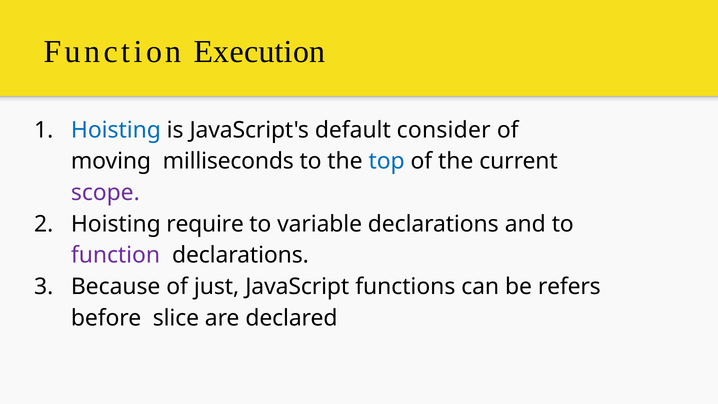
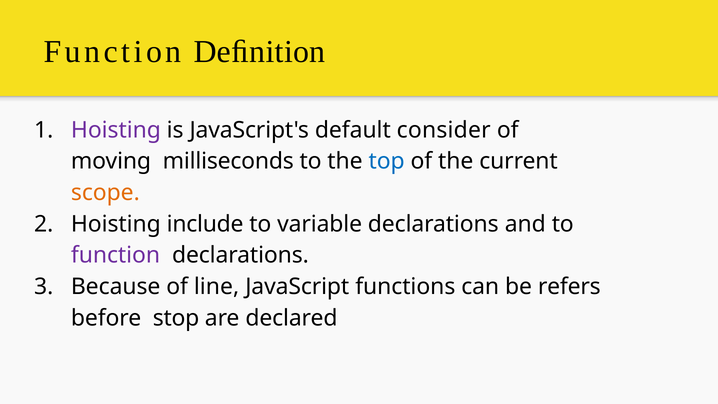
Execution: Execution -> Deﬁnition (259, 52)
Hoisting colour: blue -> purple (116, 130)
scope colour: purple -> orange (105, 193)
require: require -> include (205, 224)
just: just -> line (217, 287)
slice: slice -> stop (176, 318)
